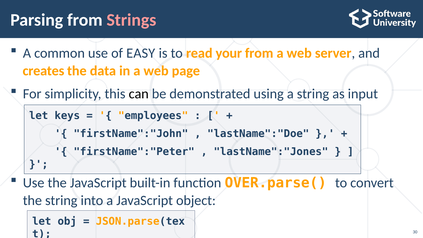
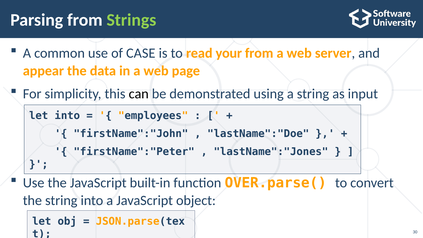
Strings colour: pink -> light green (131, 20)
EASY: EASY -> CASE (141, 53)
creates: creates -> appear (43, 71)
let keys: keys -> into (67, 116)
